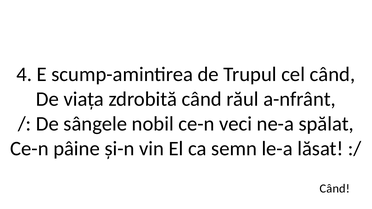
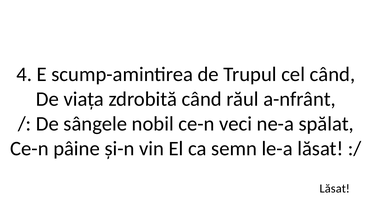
Când: Când -> Lăsat (335, 189)
